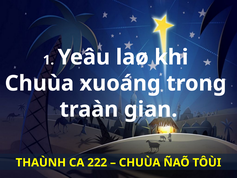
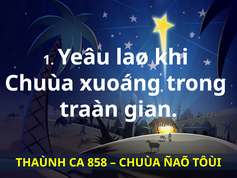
222: 222 -> 858 (97, 162)
